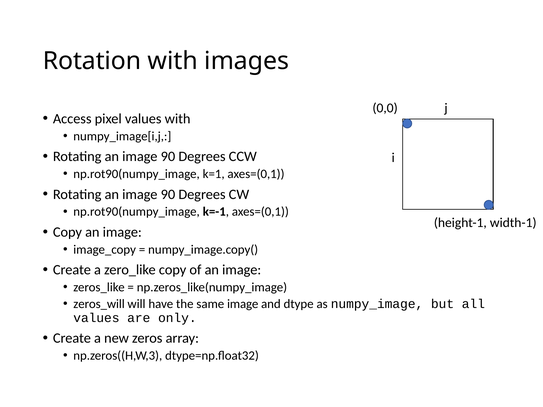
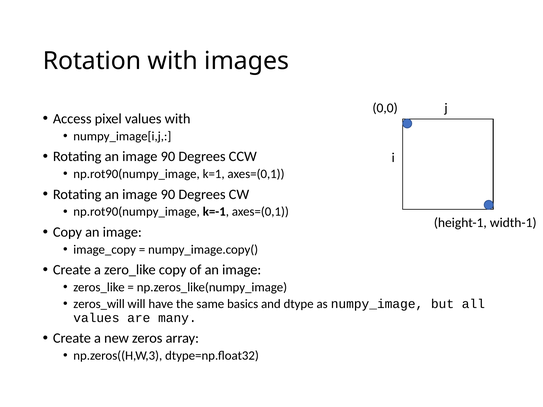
same image: image -> basics (243, 304)
only: only -> many (177, 318)
